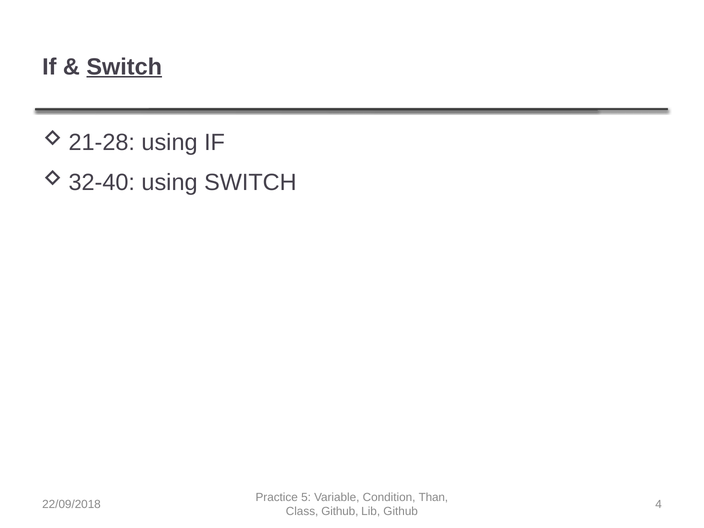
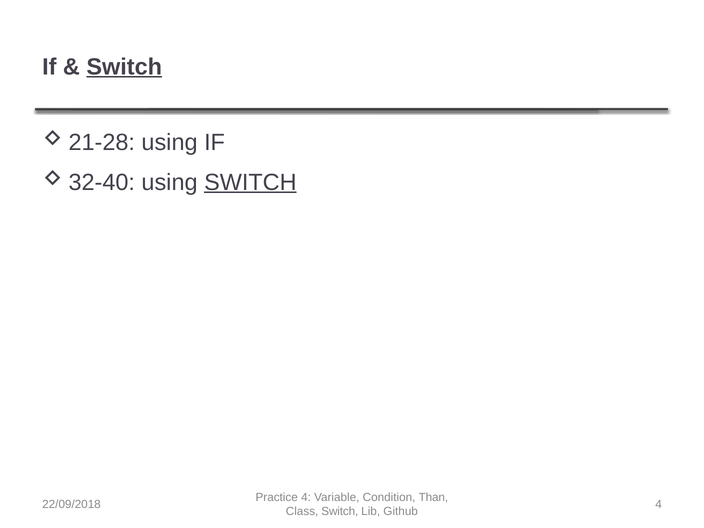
SWITCH underline: none -> present (250, 182)
Practice 5: 5 -> 4 (306, 497)
Class Github: Github -> Switch (340, 511)
